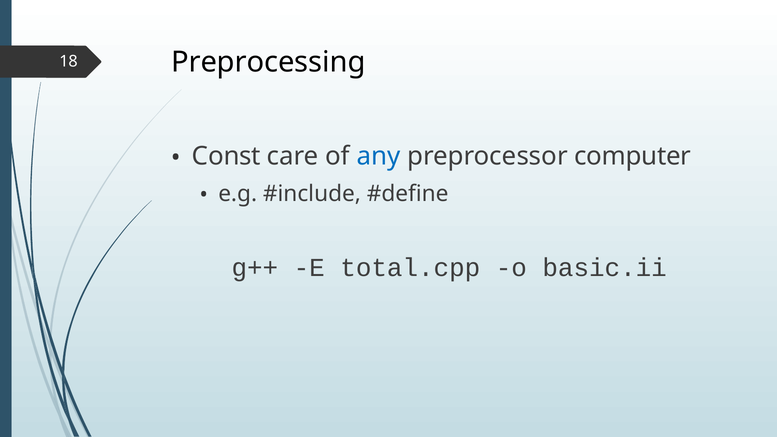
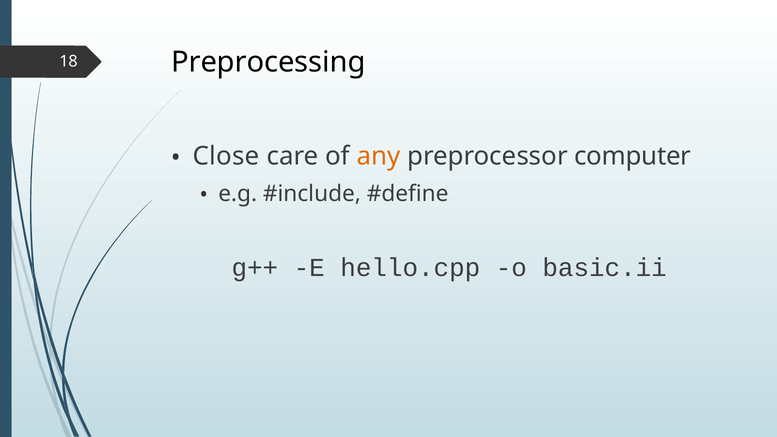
Const: Const -> Close (226, 156)
any colour: blue -> orange (378, 156)
total.cpp: total.cpp -> hello.cpp (410, 268)
